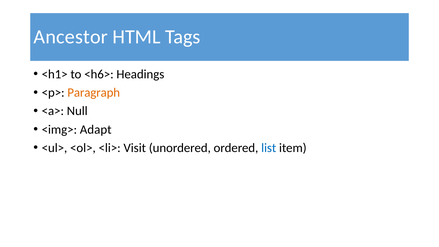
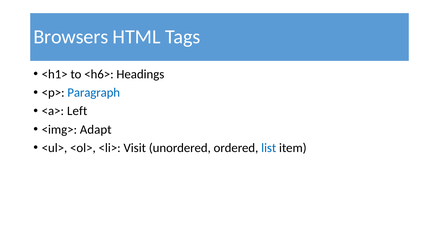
Ancestor: Ancestor -> Browsers (71, 37)
Paragraph colour: orange -> blue (94, 93)
Null: Null -> Left (77, 111)
